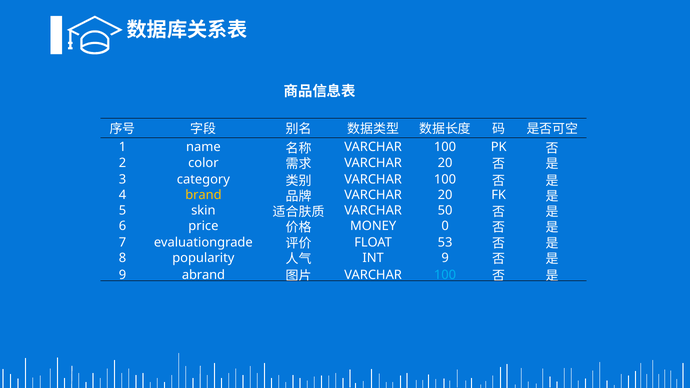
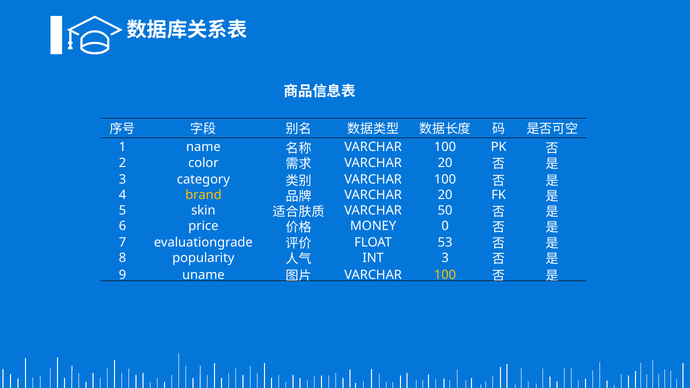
INT 9: 9 -> 3 (445, 258)
abrand: abrand -> uname (203, 275)
100 colour: light blue -> yellow (445, 275)
